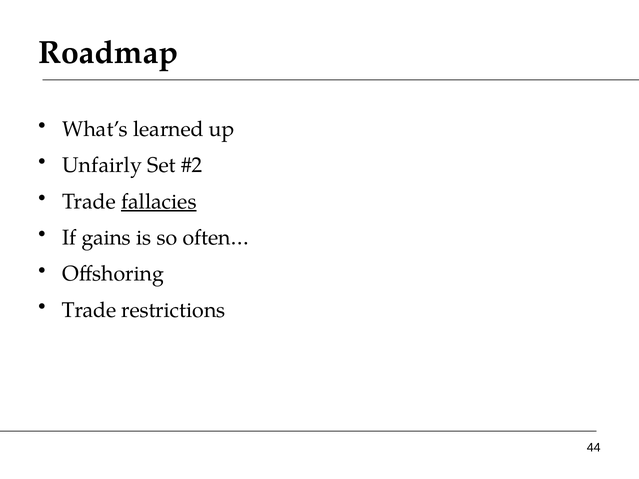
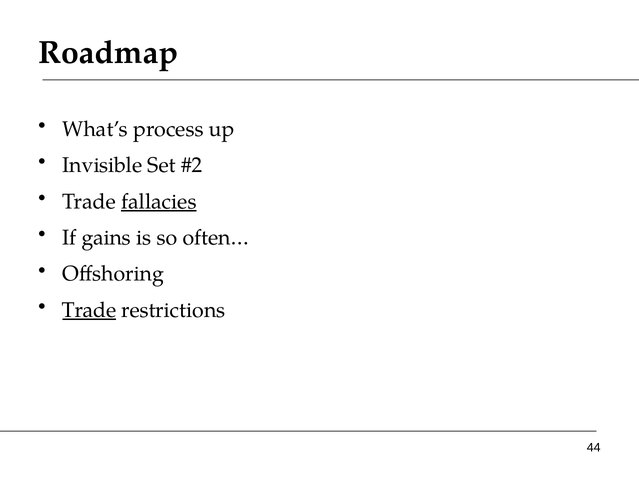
learned: learned -> process (168, 129)
Unfairly: Unfairly -> Invisible (102, 165)
Trade underline: none -> present (89, 310)
